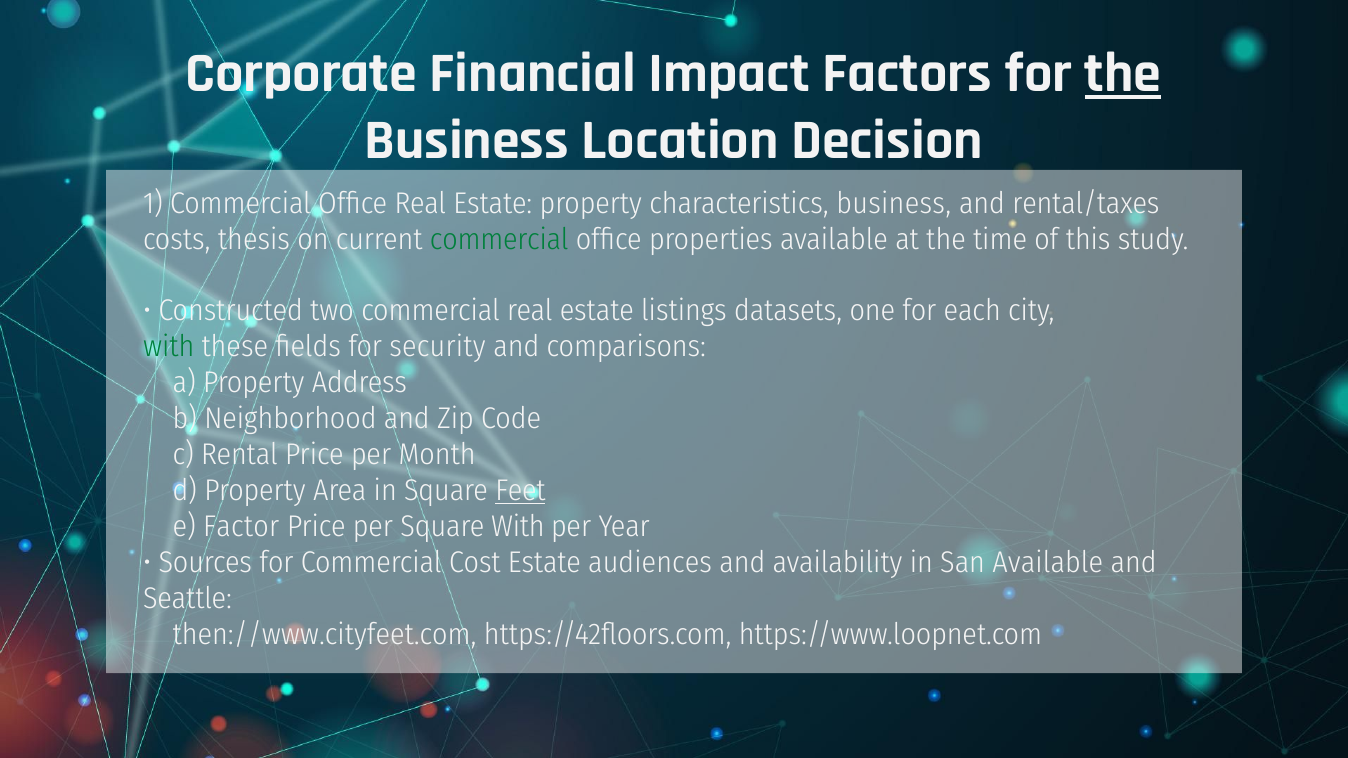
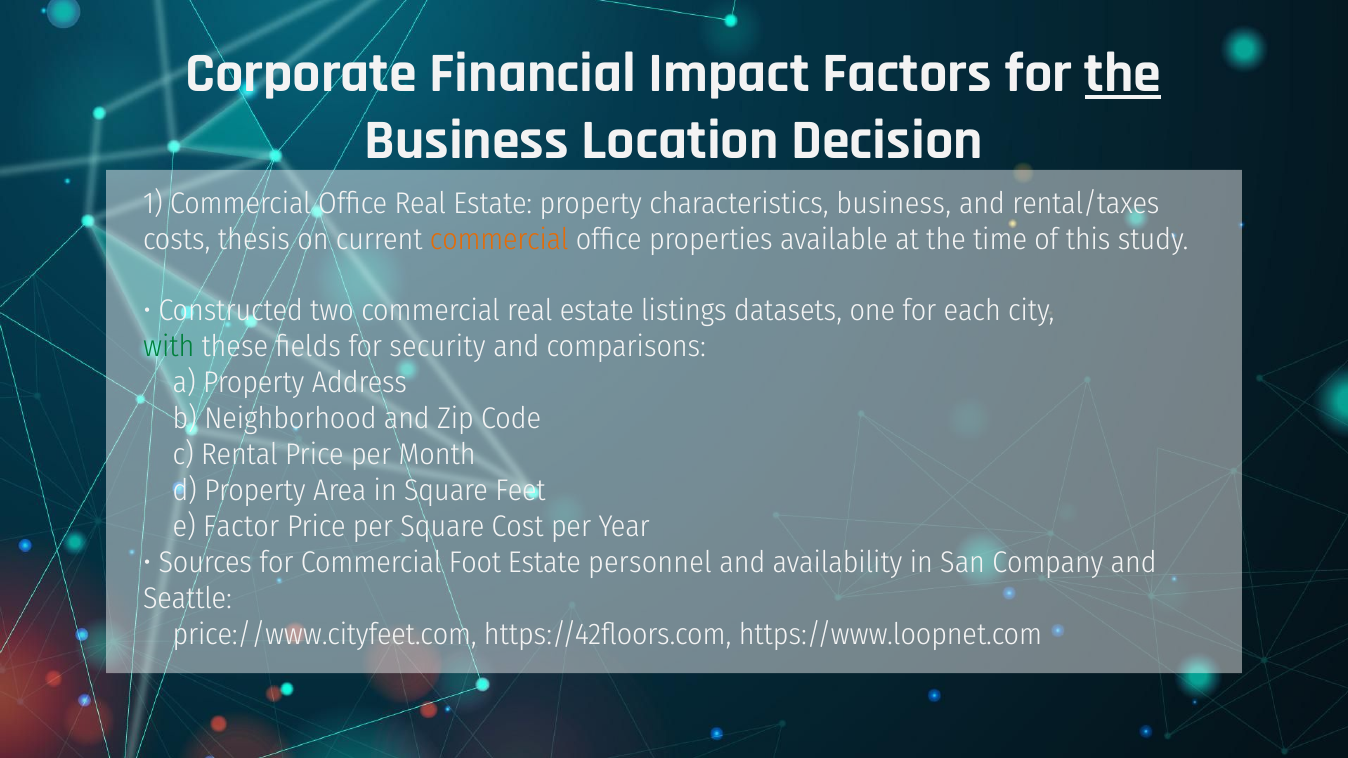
commercial colour: green -> orange (499, 239)
Feet underline: present -> none (520, 491)
Square With: With -> Cost (518, 527)
Cost: Cost -> Foot (475, 563)
audiences: audiences -> personnel (650, 563)
San Available: Available -> Company (1048, 563)
then://www.cityfeet.com: then://www.cityfeet.com -> price://www.cityfeet.com (325, 635)
